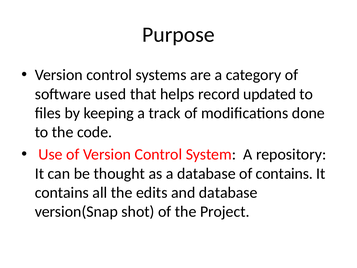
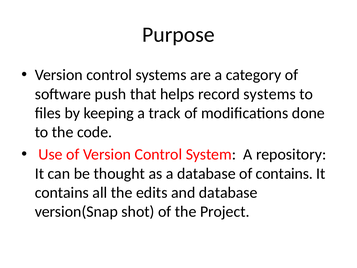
used: used -> push (111, 94)
record updated: updated -> systems (270, 94)
